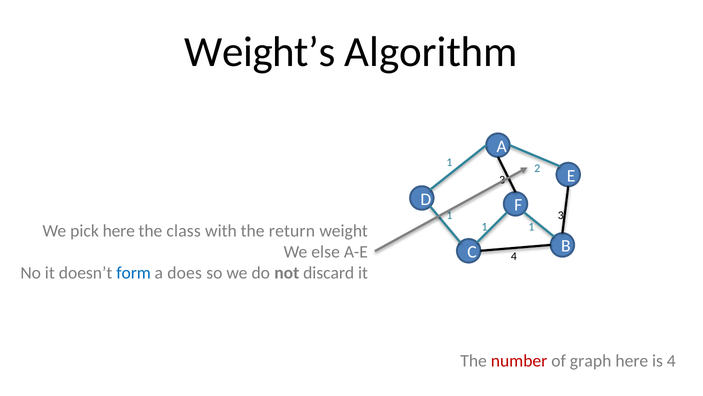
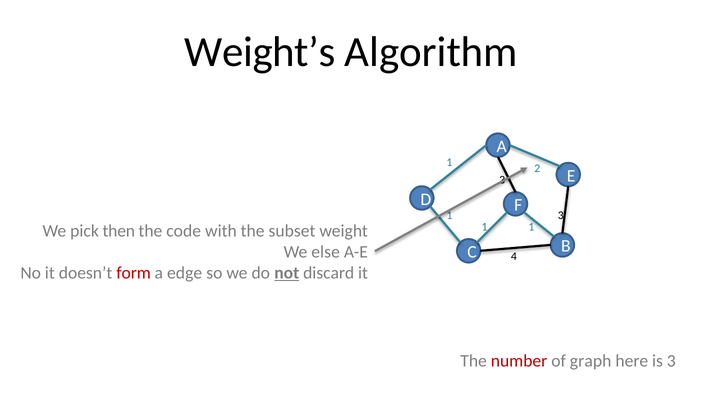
pick here: here -> then (119, 231)
class: class -> code (184, 231)
return: return -> subset (292, 231)
form colour: blue -> red (134, 273)
does: does -> edge (185, 273)
not underline: none -> present (287, 273)
is 4: 4 -> 3 (671, 360)
